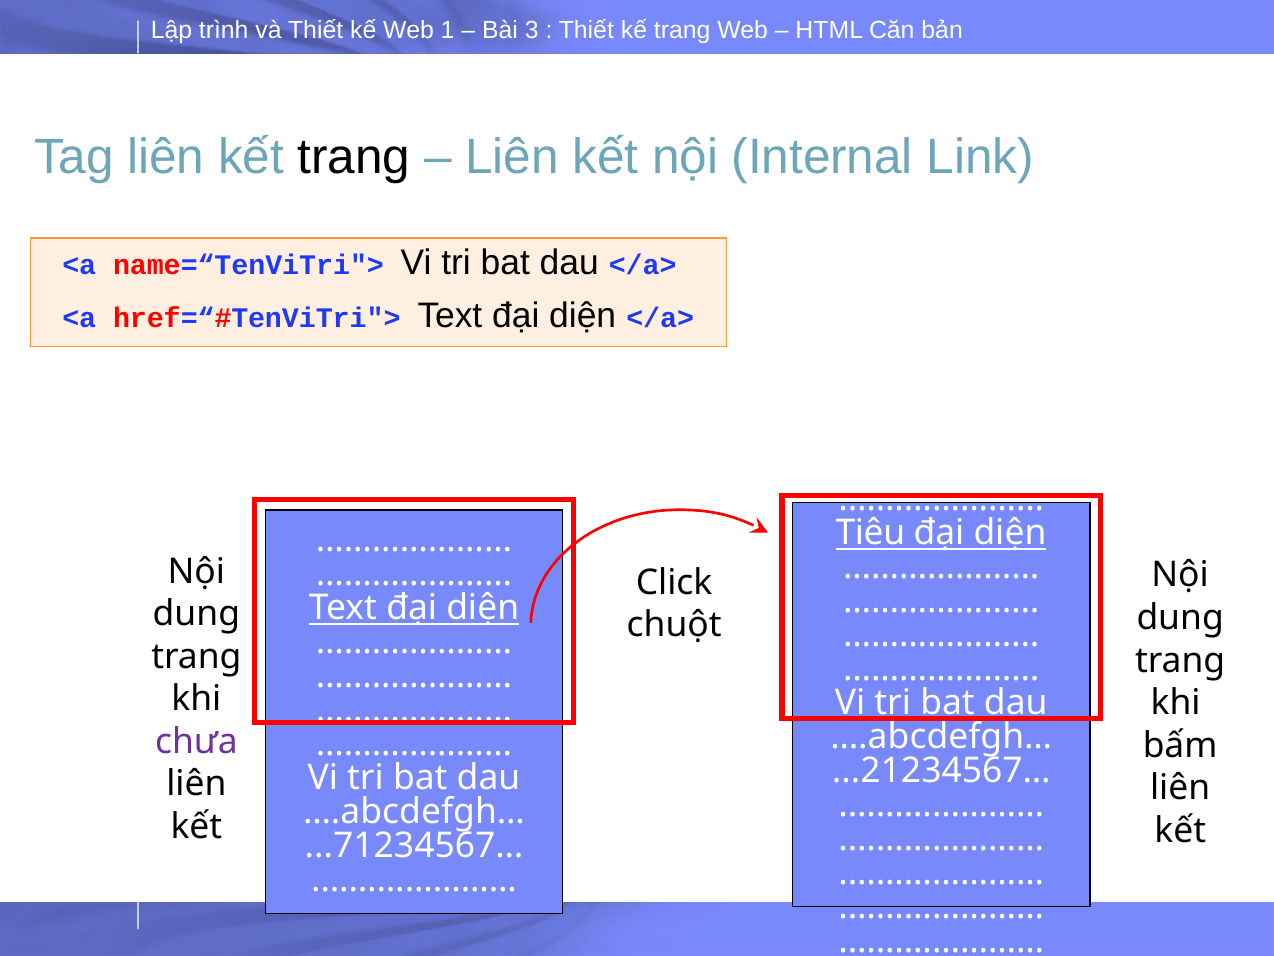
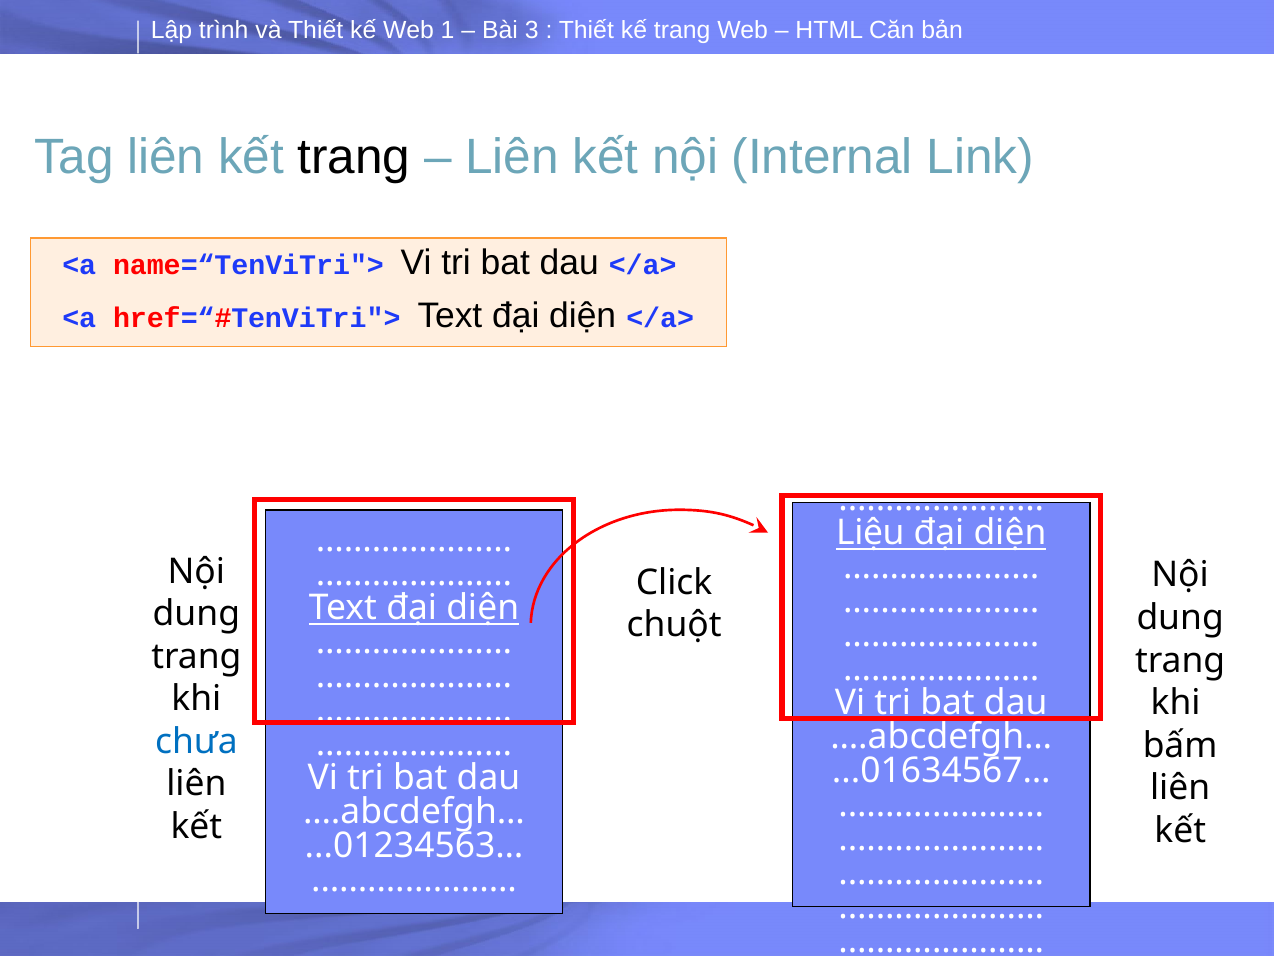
Tiêu: Tiêu -> Liệu (870, 533)
chưa colour: purple -> blue (196, 741)
...21234567…: ...21234567… -> ...01634567… (941, 771)
...71234567…: ...71234567… -> ...01234563… (414, 846)
